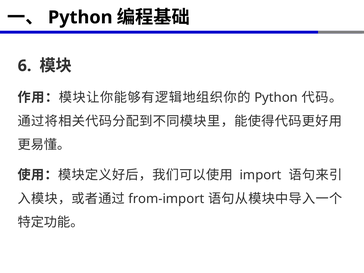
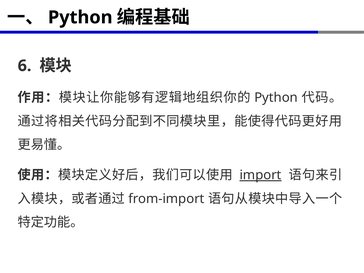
import underline: none -> present (261, 175)
